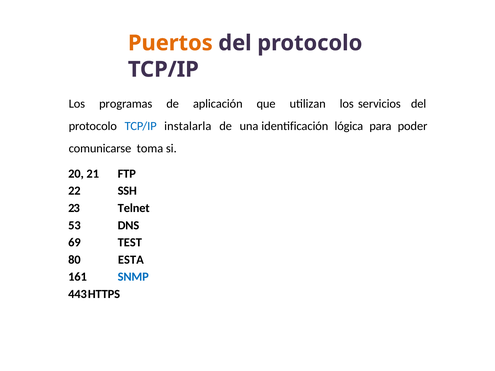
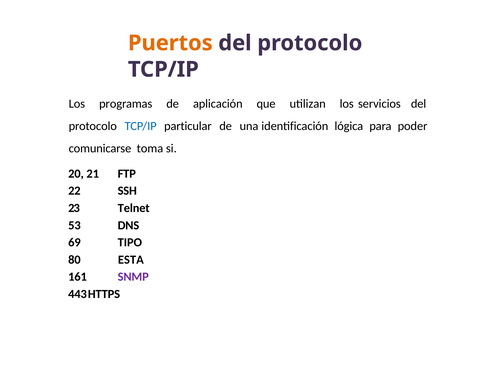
instalarla: instalarla -> particular (188, 126)
TEST: TEST -> TIPO (130, 243)
SNMP colour: blue -> purple (133, 277)
